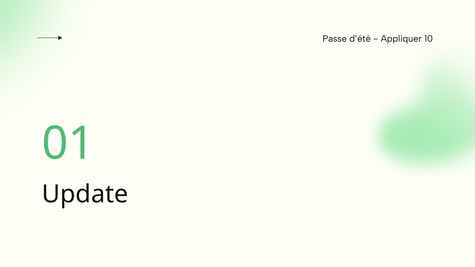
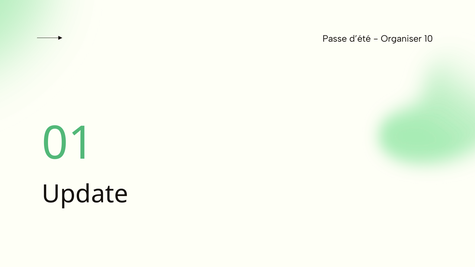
Appliquer: Appliquer -> Organiser (401, 39)
